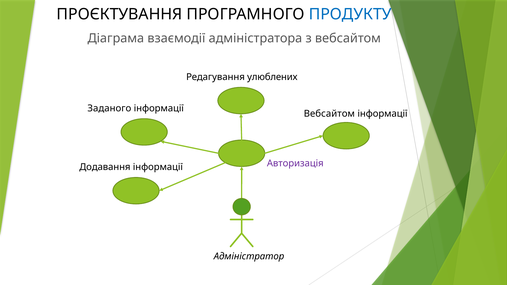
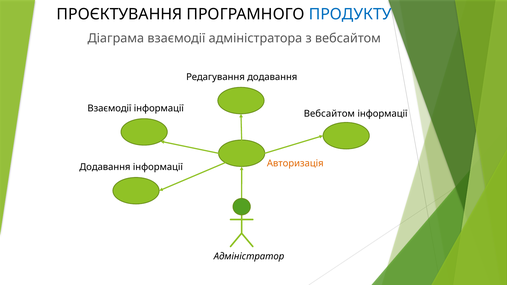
Редагування улюблених: улюблених -> додавання (272, 77)
Заданого: Заданого -> Взаємодії (109, 108)
Авторизація colour: purple -> orange (295, 163)
